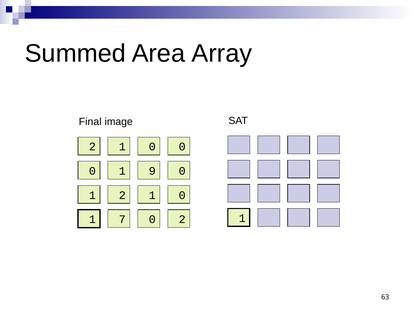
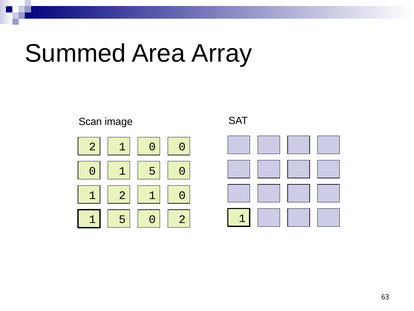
Final: Final -> Scan (90, 122)
0 1 9: 9 -> 5 (152, 171)
7: 7 -> 5 (122, 219)
